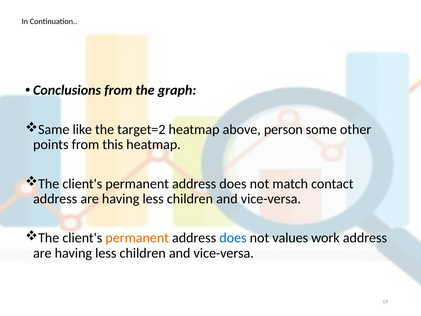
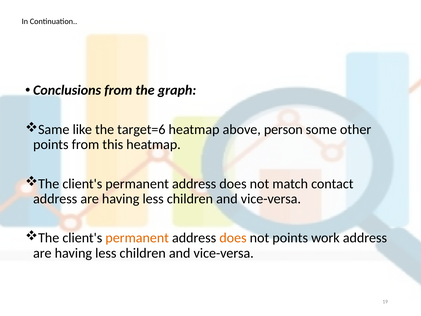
target=2: target=2 -> target=6 (141, 129)
does colour: blue -> orange (233, 238)
not values: values -> points (290, 238)
